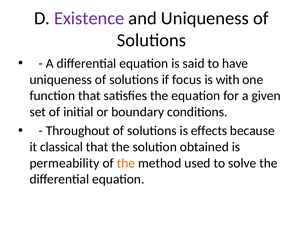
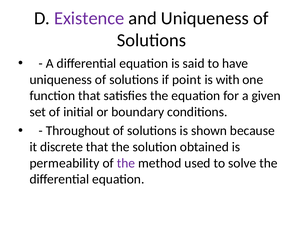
focus: focus -> point (187, 80)
effects: effects -> shown (209, 131)
classical: classical -> discrete (62, 147)
the colour: orange -> purple (126, 163)
